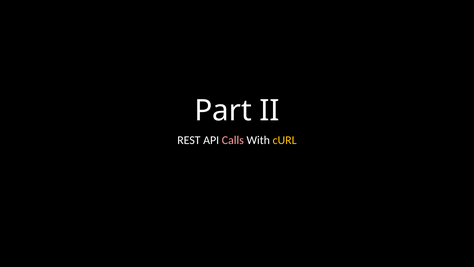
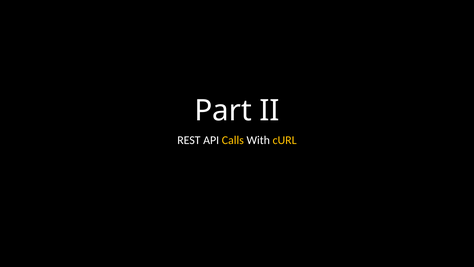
Calls colour: pink -> yellow (233, 140)
